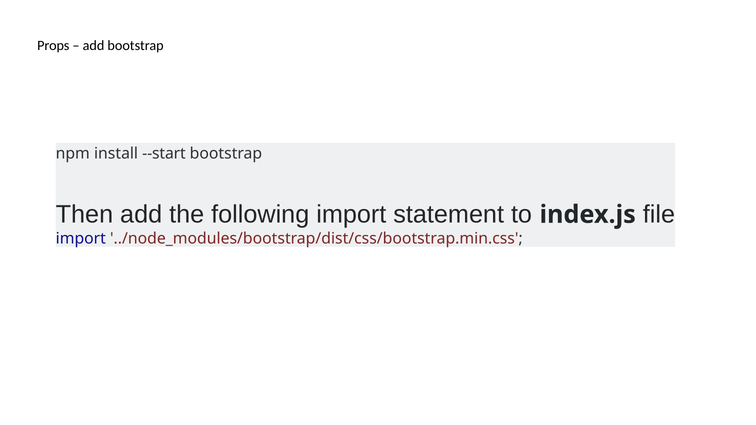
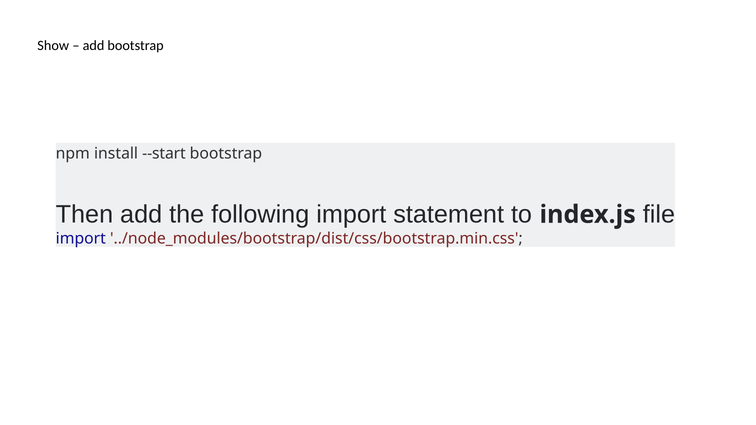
Props: Props -> Show (53, 46)
